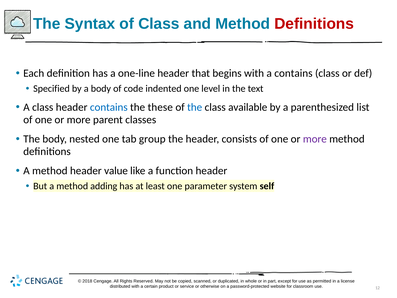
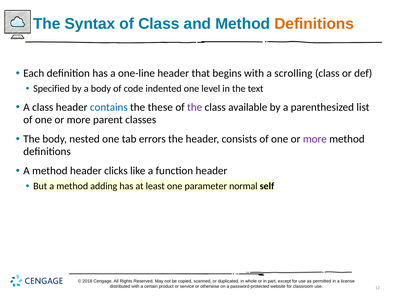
Definitions colour: red -> orange (314, 24)
a contains: contains -> scrolling (293, 73)
the colour: blue -> purple (195, 107)
group: group -> errors (152, 139)
value: value -> clicks (116, 171)
system: system -> normal (243, 186)
